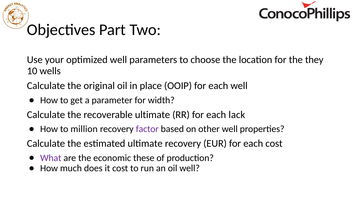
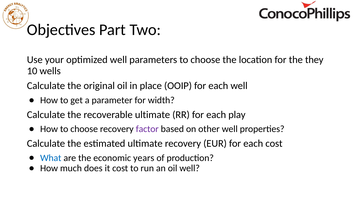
lack: lack -> play (237, 114)
How to million: million -> choose (84, 129)
What colour: purple -> blue (51, 158)
these: these -> years (144, 158)
